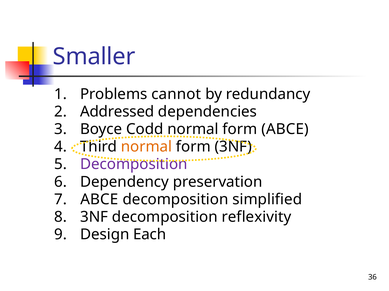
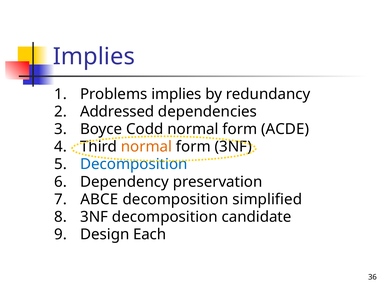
Smaller: Smaller -> Implies (94, 57)
Problems cannot: cannot -> implies (176, 94)
form ABCE: ABCE -> ACDE (285, 130)
Decomposition colour: purple -> blue (134, 165)
reflexivity: reflexivity -> candidate (257, 217)
